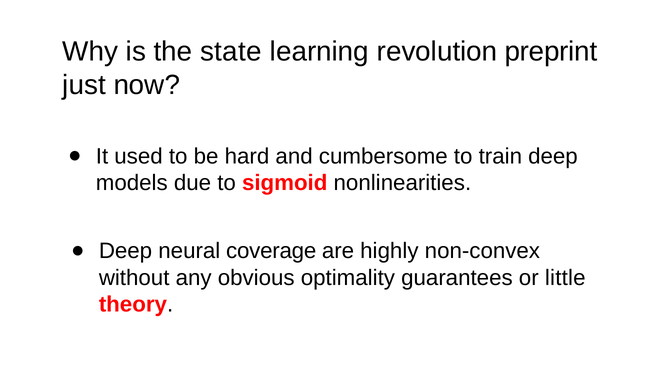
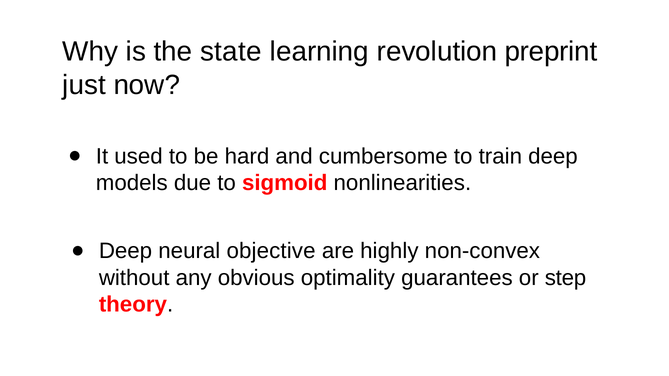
coverage: coverage -> objective (271, 251)
little: little -> step (565, 278)
